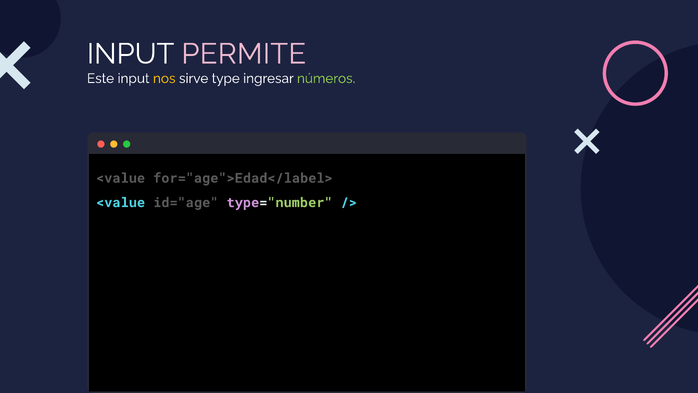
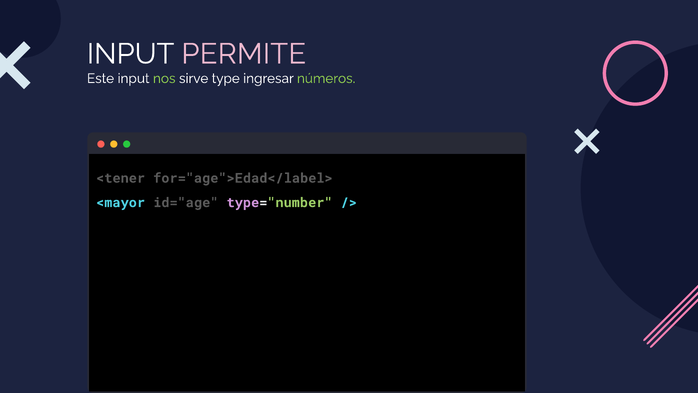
nos colour: yellow -> light green (164, 78)
<value: <value -> <tener (121, 178)
<value: <value -> <mayor (121, 202)
